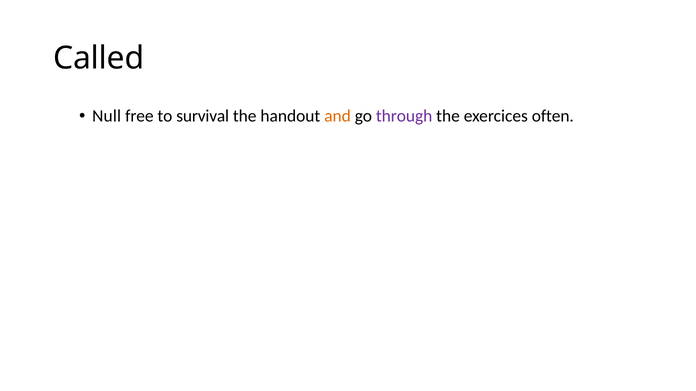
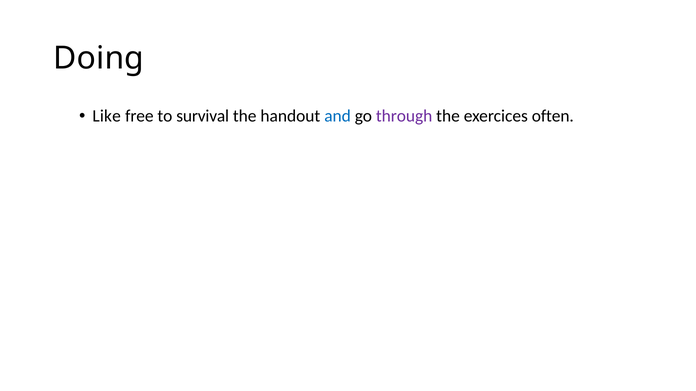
Called: Called -> Doing (99, 58)
Null: Null -> Like (107, 116)
and colour: orange -> blue (338, 116)
